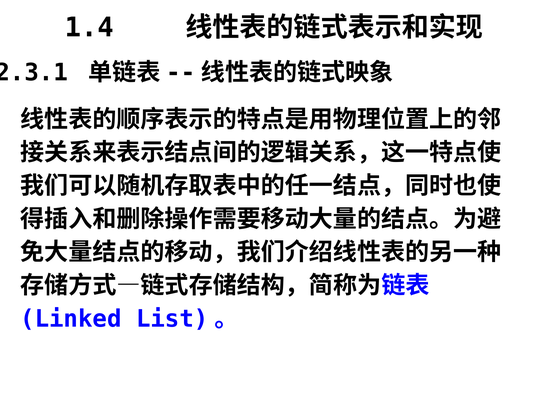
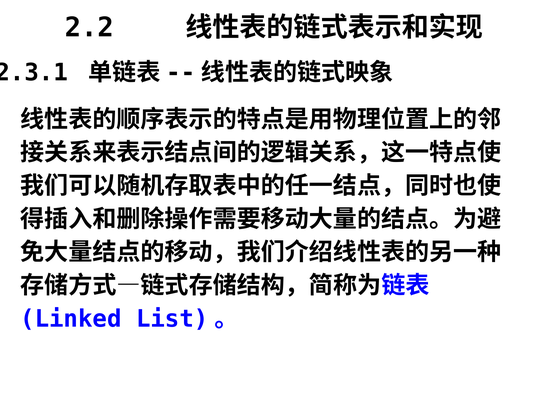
1.4: 1.4 -> 2.2 (89, 28)
